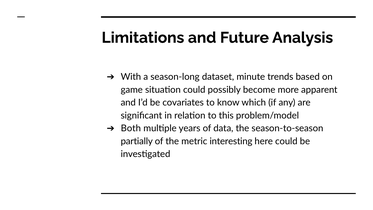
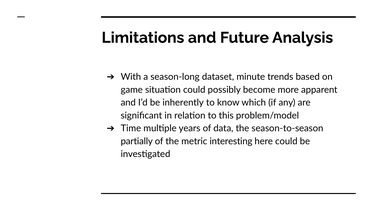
covariates: covariates -> inherently (183, 102)
Both: Both -> Time (131, 128)
